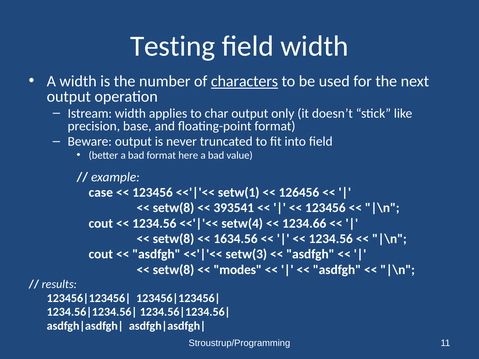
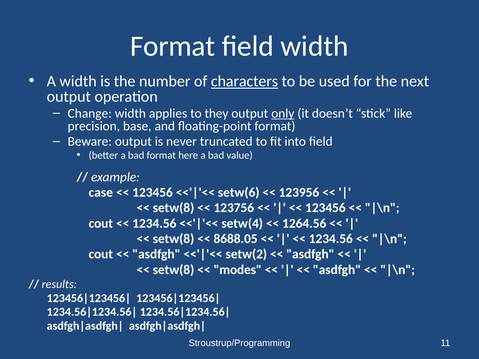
Testing: Testing -> Format (173, 46)
Istream: Istream -> Change (90, 113)
char: char -> they (217, 113)
only underline: none -> present (283, 113)
setw(1: setw(1 -> setw(6 (239, 193)
126456: 126456 -> 123956 (299, 193)
393541: 393541 -> 123756 (234, 208)
1234.66: 1234.66 -> 1264.56 (304, 223)
1634.56: 1634.56 -> 8688.05 (236, 239)
setw(3: setw(3 -> setw(2 (246, 254)
